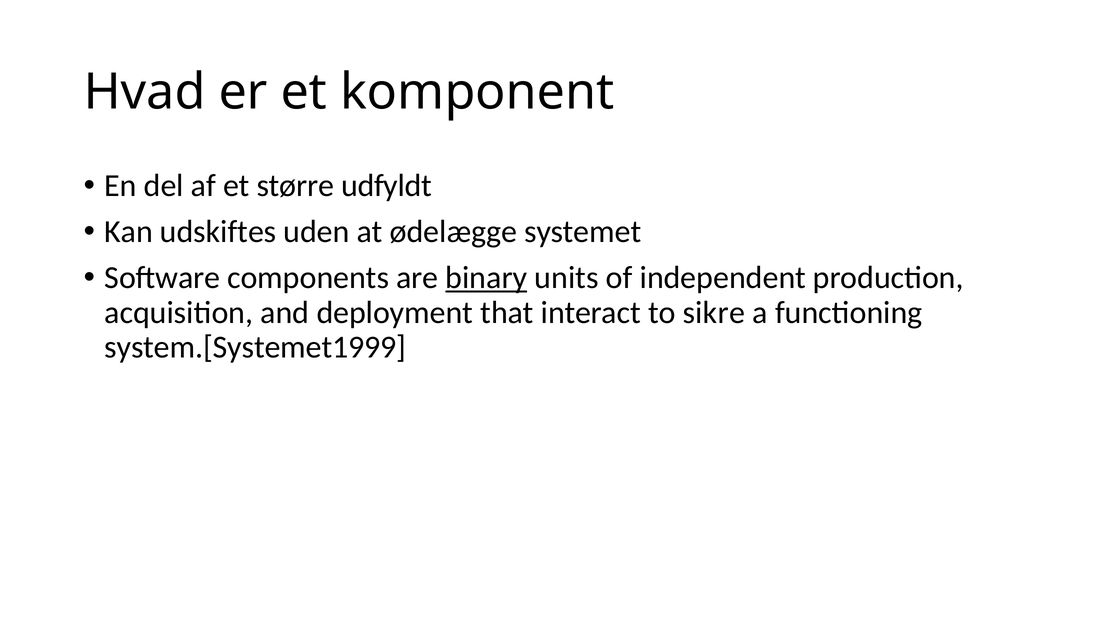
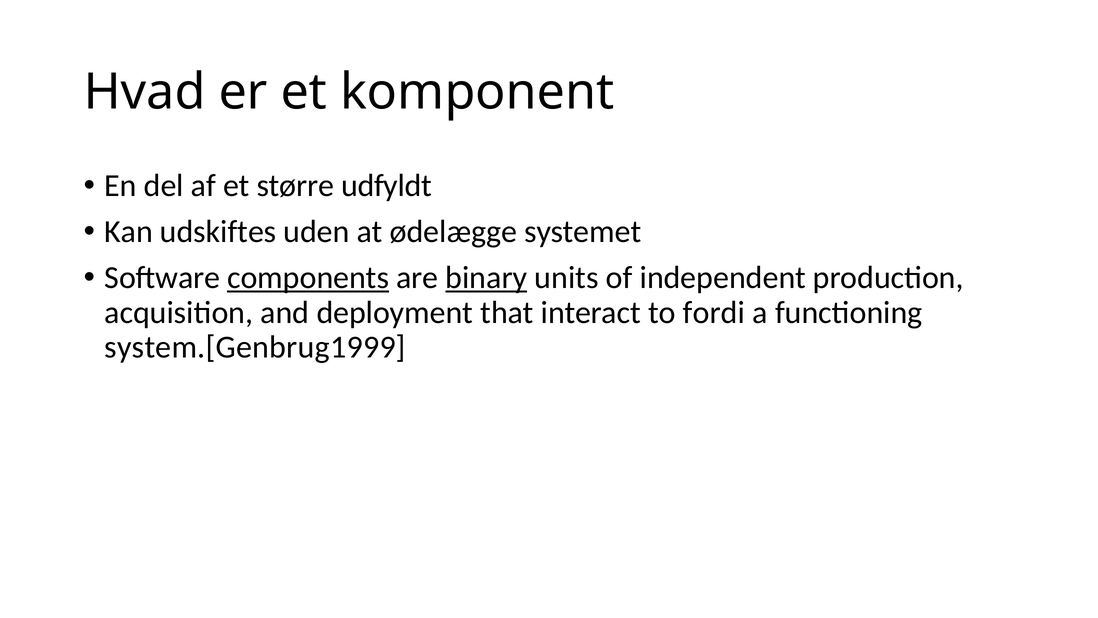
components underline: none -> present (308, 278)
sikre: sikre -> fordi (714, 312)
system.[Systemet1999: system.[Systemet1999 -> system.[Genbrug1999 (255, 347)
